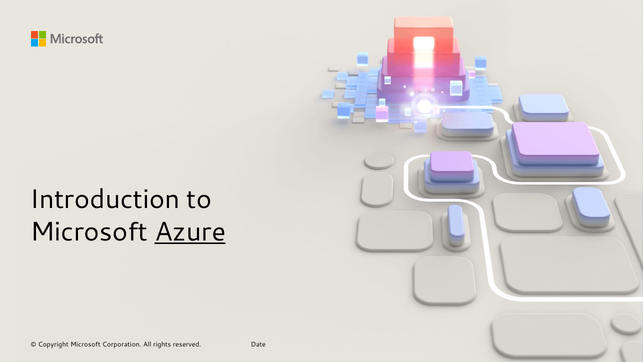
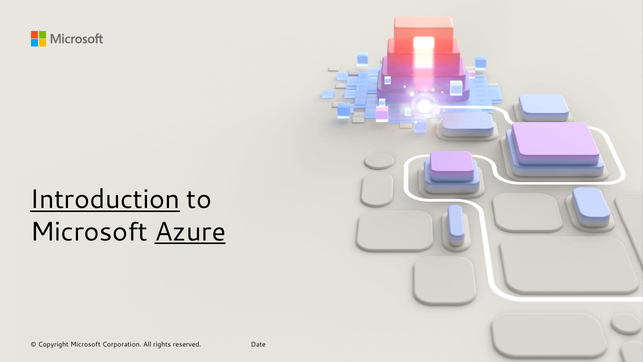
Introduction underline: none -> present (105, 199)
